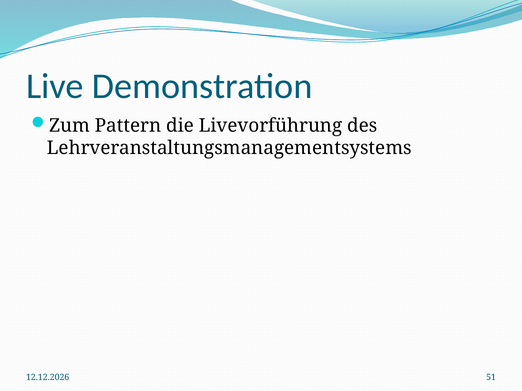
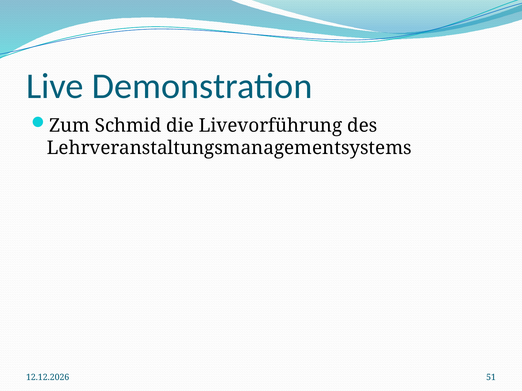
Pattern: Pattern -> Schmid (128, 126)
